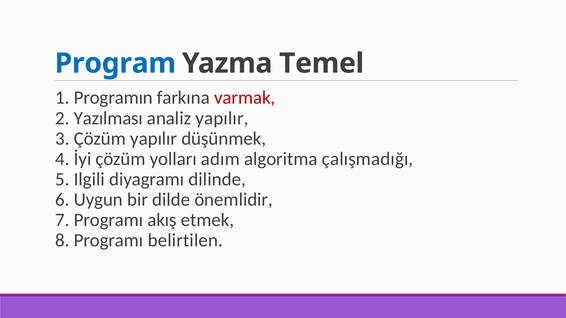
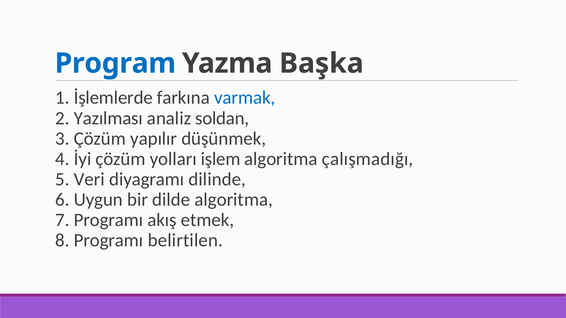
Temel: Temel -> Başka (321, 63)
Programın: Programın -> İşlemlerde (113, 98)
varmak colour: red -> blue (245, 98)
analiz yapılır: yapılır -> soldan (222, 118)
adım: adım -> işlem (221, 159)
Ilgili: Ilgili -> Veri (89, 179)
dilde önemlidir: önemlidir -> algoritma (234, 200)
